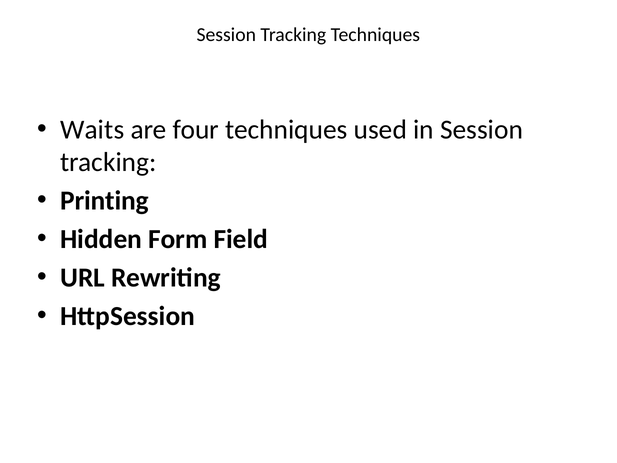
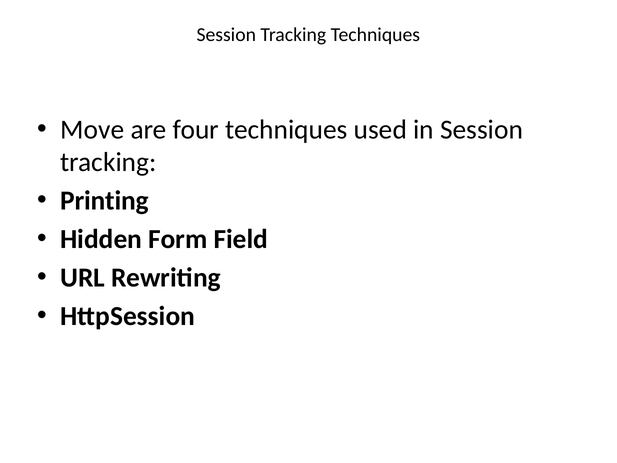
Waits: Waits -> Move (92, 129)
